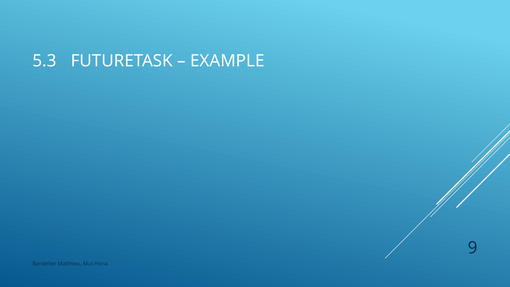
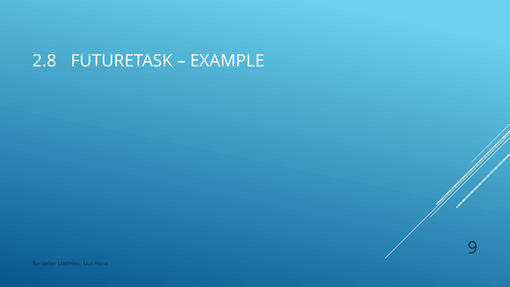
5.3: 5.3 -> 2.8 (44, 61)
